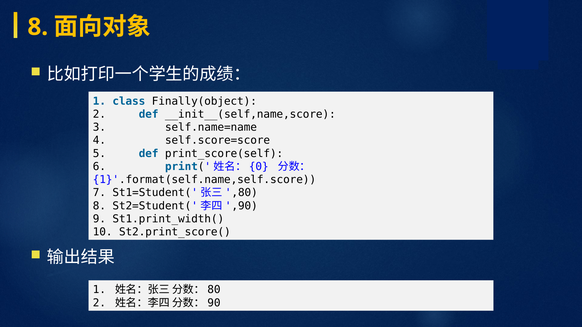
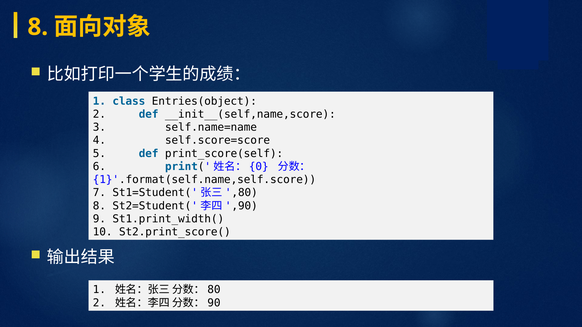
Finally(object: Finally(object -> Entries(object (204, 101)
